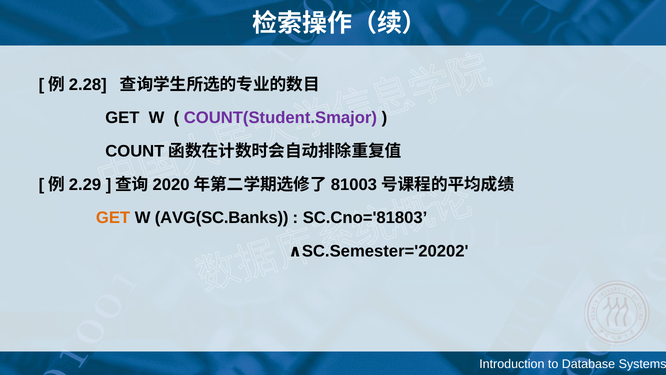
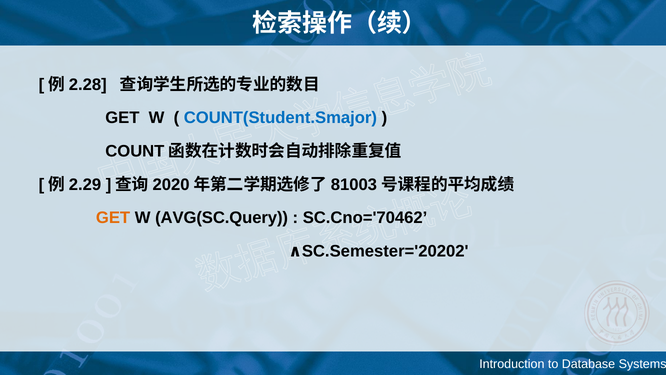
COUNT(Student.Smajor colour: purple -> blue (280, 118)
AVG(SC.Banks: AVG(SC.Banks -> AVG(SC.Query (222, 218)
SC.Cno='81803: SC.Cno='81803 -> SC.Cno='70462 (365, 218)
